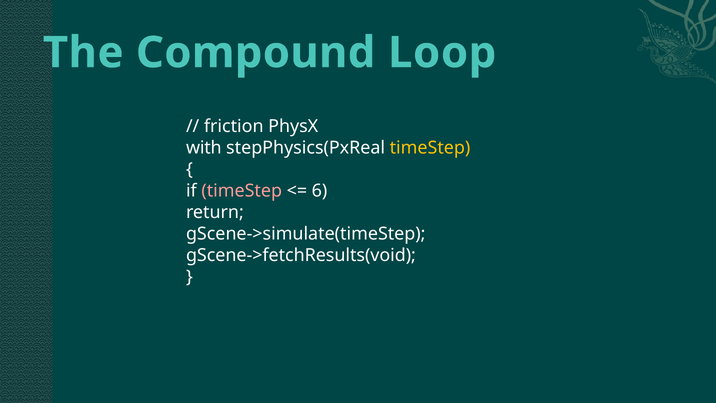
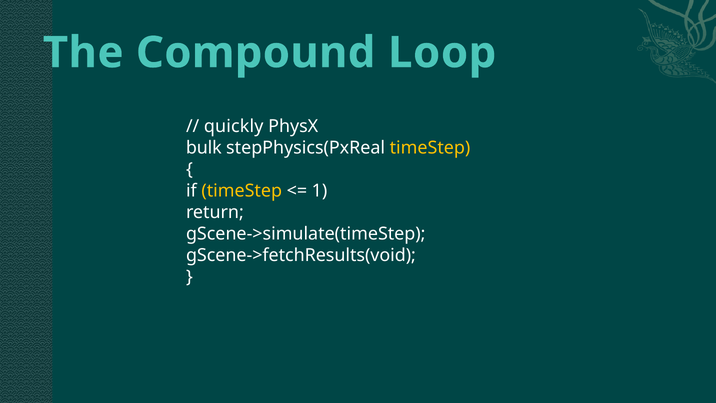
friction: friction -> quickly (234, 126)
with: with -> bulk (204, 148)
timeStep colour: pink -> yellow (242, 191)
6: 6 -> 1 (319, 191)
